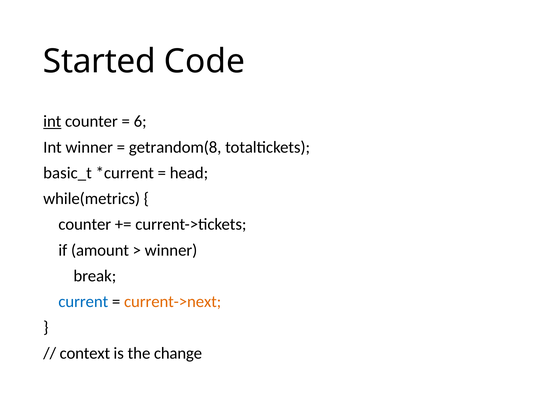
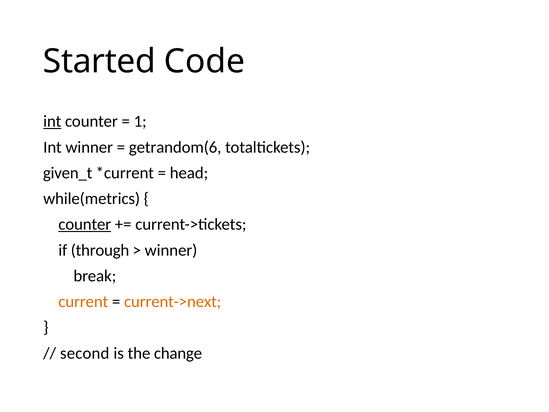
6: 6 -> 1 (140, 121)
getrandom(8: getrandom(8 -> getrandom(6 (175, 147)
basic_t: basic_t -> given_t (68, 173)
counter underline: none -> present (85, 224)
amount: amount -> through (100, 250)
current colour: blue -> orange (83, 301)
context: context -> second (85, 353)
